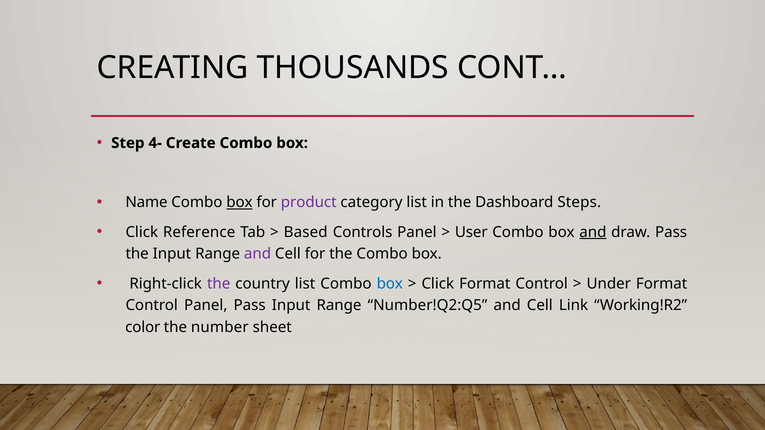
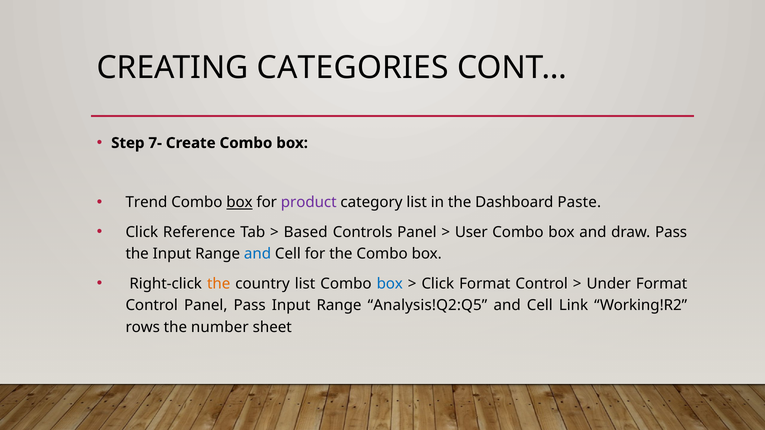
THOUSANDS: THOUSANDS -> CATEGORIES (353, 68)
4-: 4- -> 7- (155, 143)
Name: Name -> Trend (146, 203)
Steps: Steps -> Paste (579, 203)
and underline: present -> none (593, 232)
and colour: purple -> blue (258, 254)
the colour: purple -> orange (219, 284)
Number!Q2:Q5: Number!Q2:Q5 -> Analysis!Q2:Q5 (427, 306)
color: color -> rows (143, 327)
